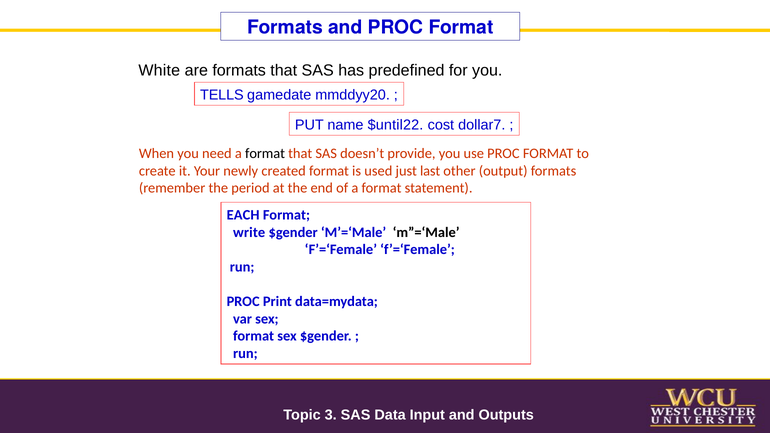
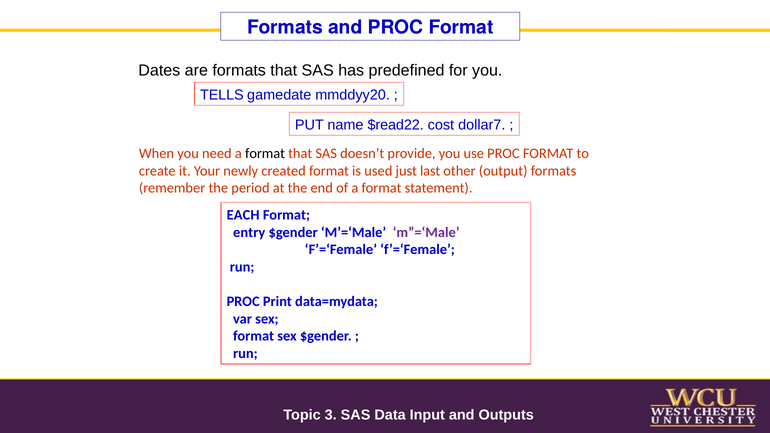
White: White -> Dates (159, 70)
$until22: $until22 -> $read22 (396, 125)
write: write -> entry (249, 232)
m”=‘Male colour: black -> purple (426, 232)
